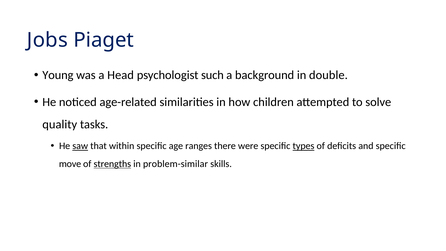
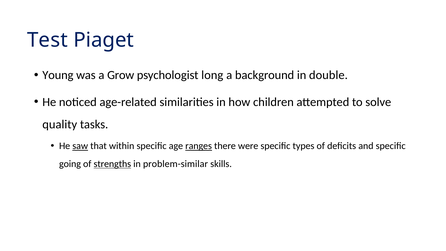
Jobs: Jobs -> Test (47, 40)
Head: Head -> Grow (121, 75)
such: such -> long (212, 75)
ranges underline: none -> present (199, 146)
types underline: present -> none (304, 146)
move: move -> going (70, 164)
